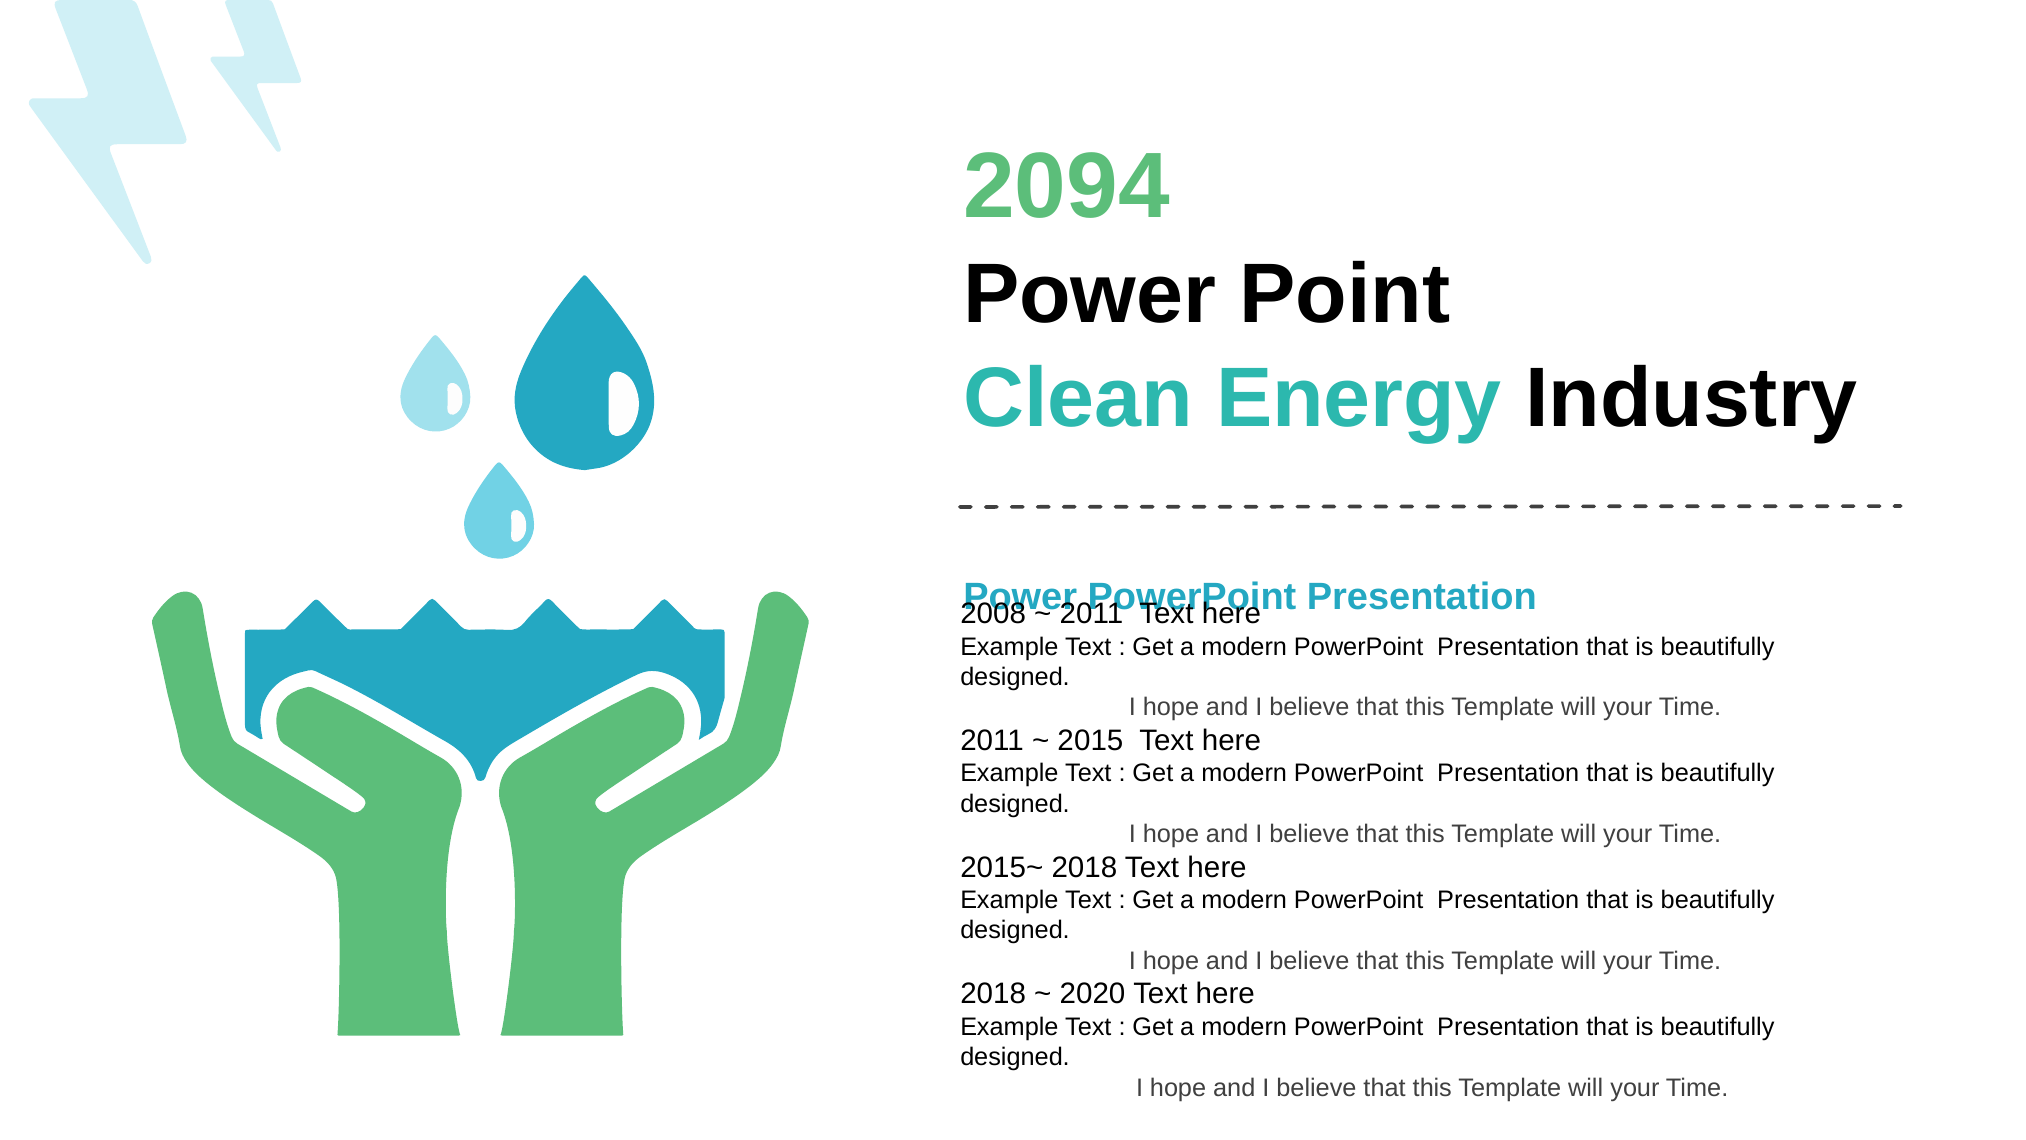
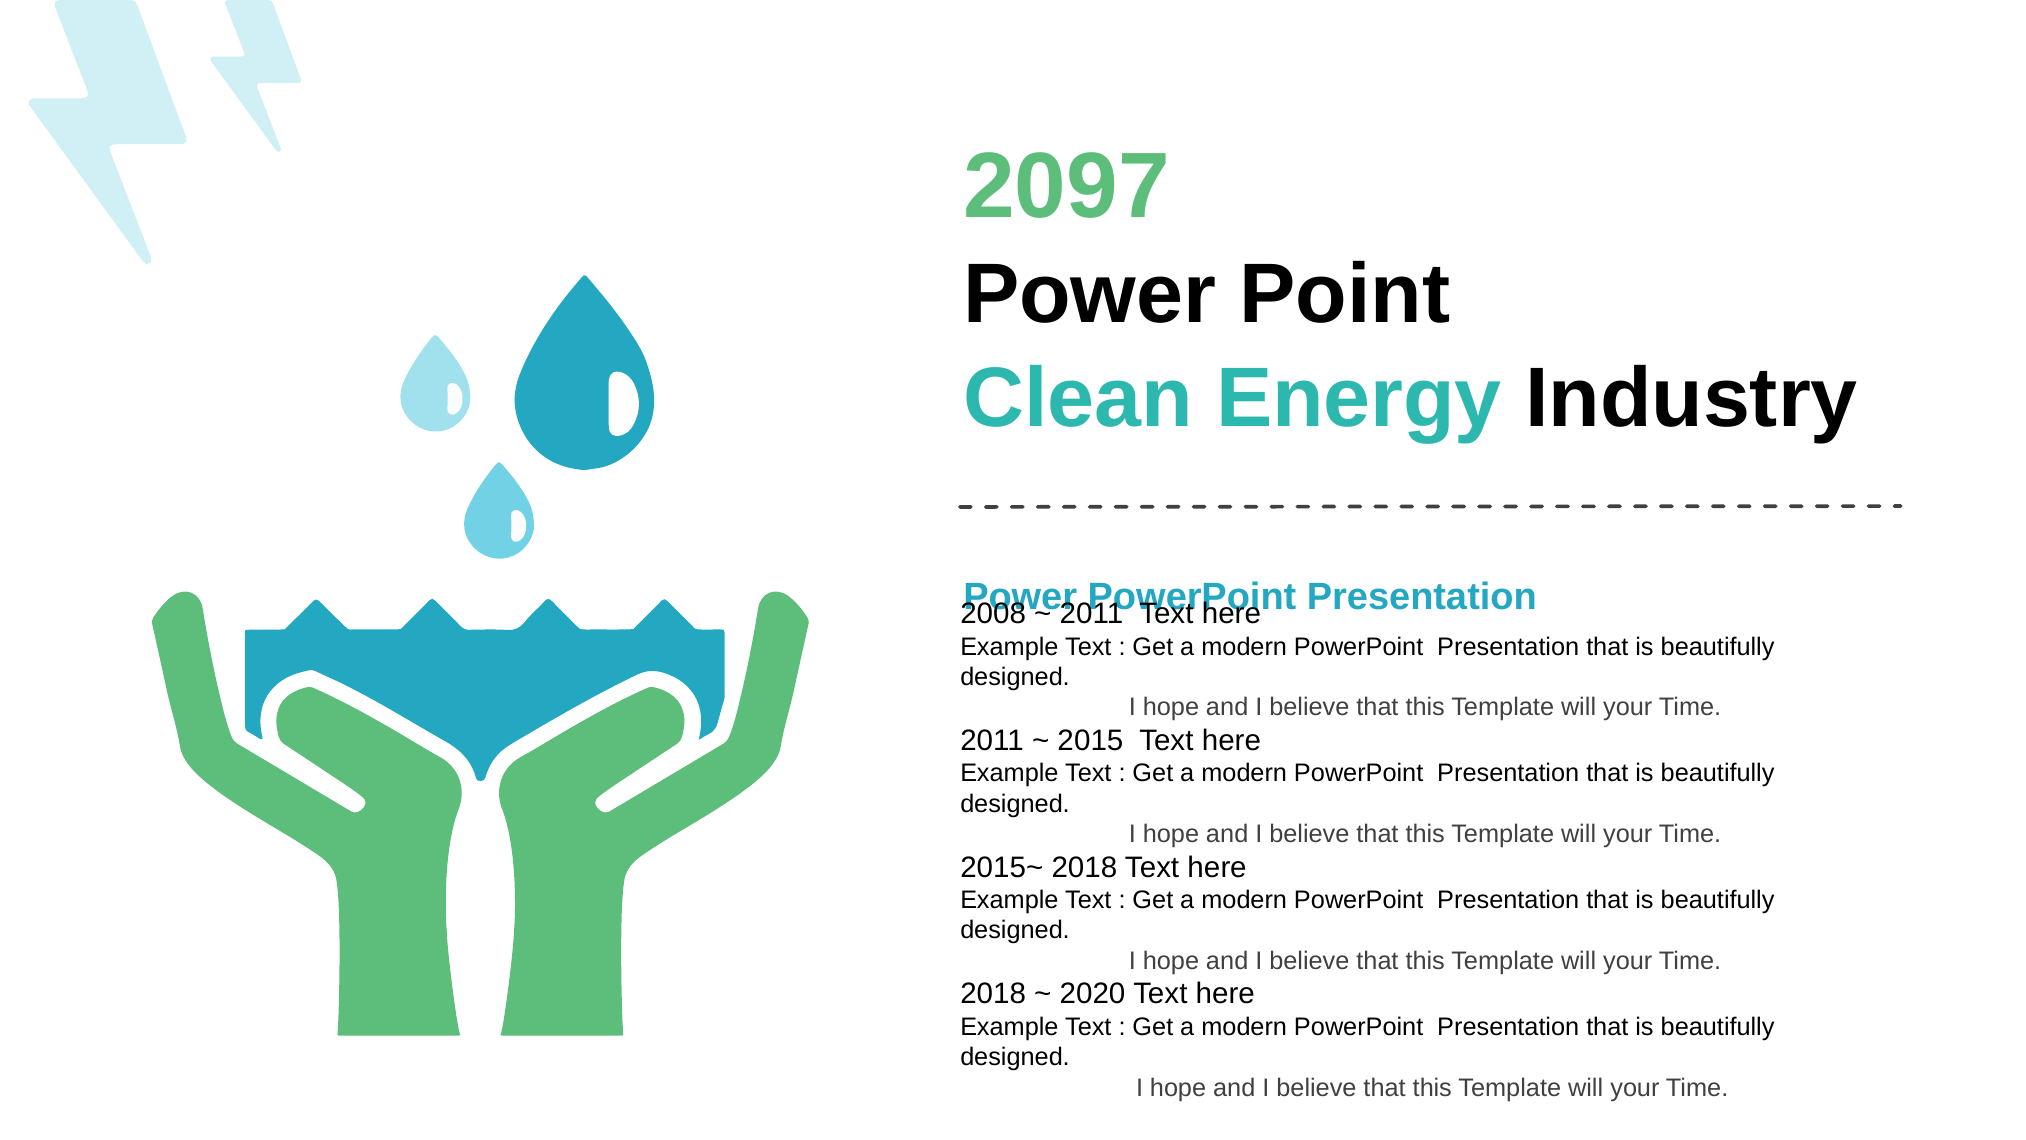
2094: 2094 -> 2097 (1067, 187)
